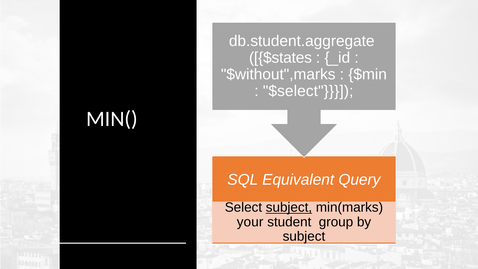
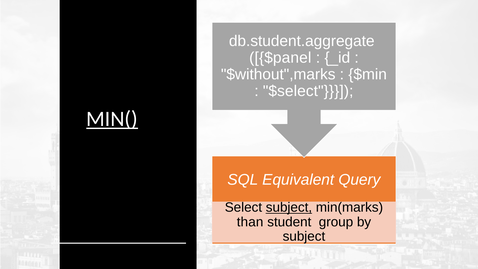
$states: $states -> $panel (280, 58)
MIN( underline: none -> present (112, 119)
your: your -> than (250, 222)
